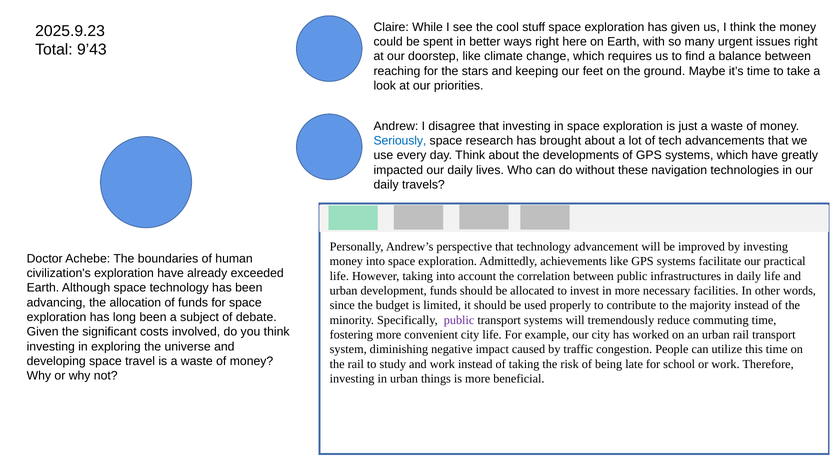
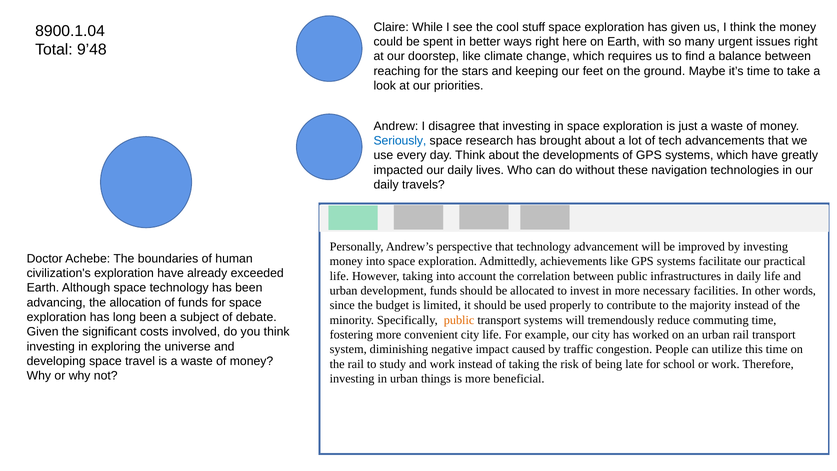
2025.9.23: 2025.9.23 -> 8900.1.04 (70, 31)
9’43: 9’43 -> 9’48 (92, 50)
public colour: purple -> orange (459, 320)
